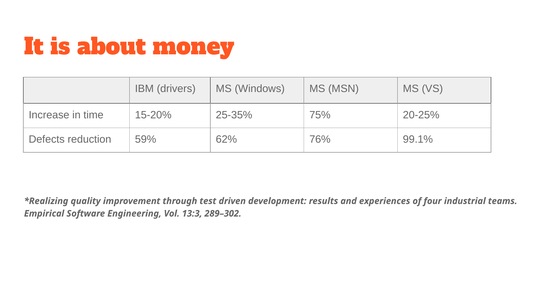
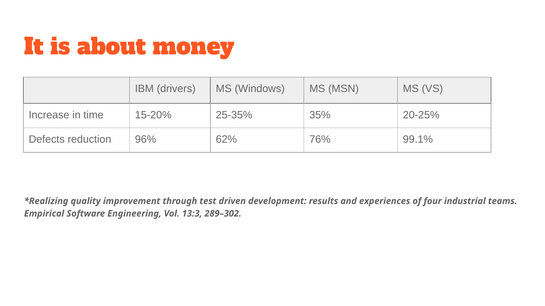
75%: 75% -> 35% (320, 115)
59%: 59% -> 96% (146, 140)
